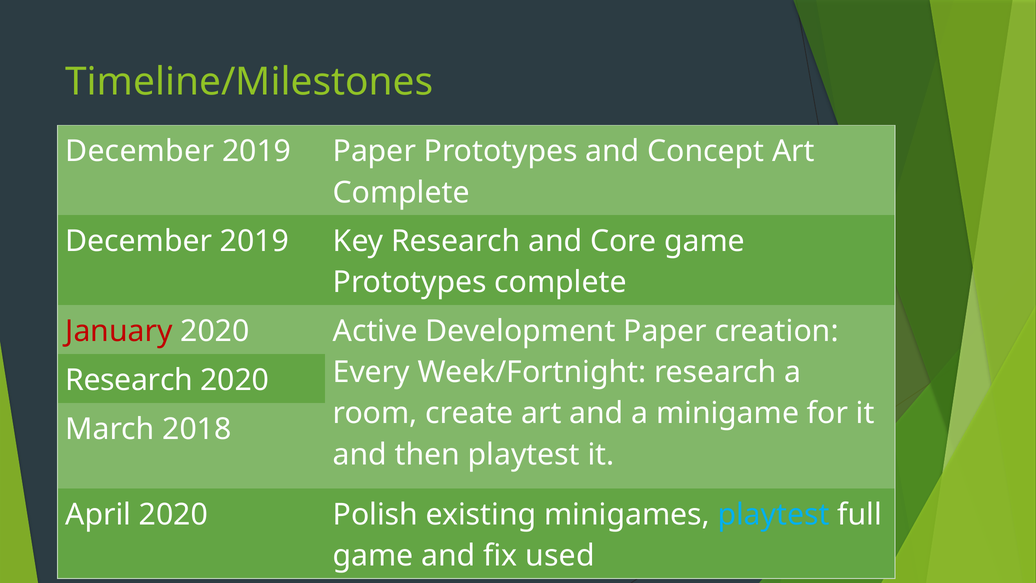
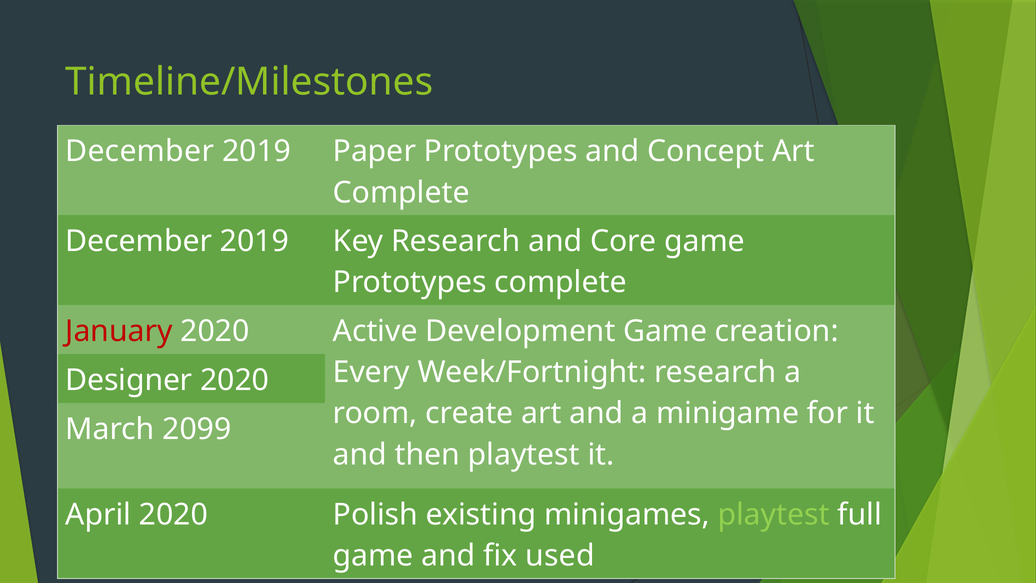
Development Paper: Paper -> Game (665, 331)
Research: Research -> Designer (129, 380)
2018: 2018 -> 2099 (197, 429)
playtest colour: light blue -> light green (774, 514)
